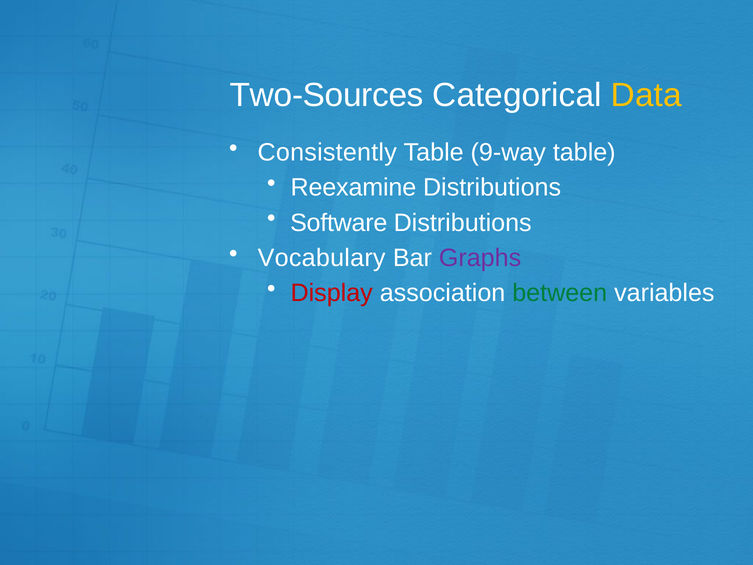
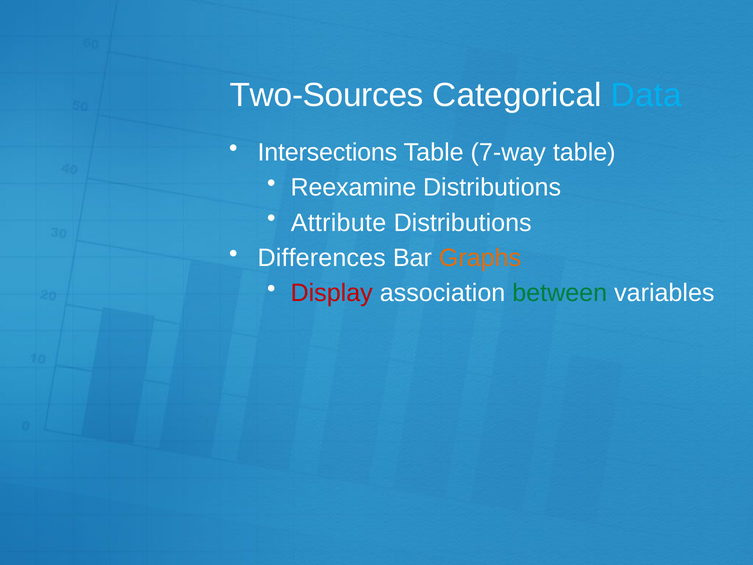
Data colour: yellow -> light blue (646, 95)
Consistently: Consistently -> Intersections (327, 152)
9-way: 9-way -> 7-way (508, 152)
Software: Software -> Attribute (339, 223)
Vocabulary: Vocabulary -> Differences (322, 258)
Graphs colour: purple -> orange (480, 258)
